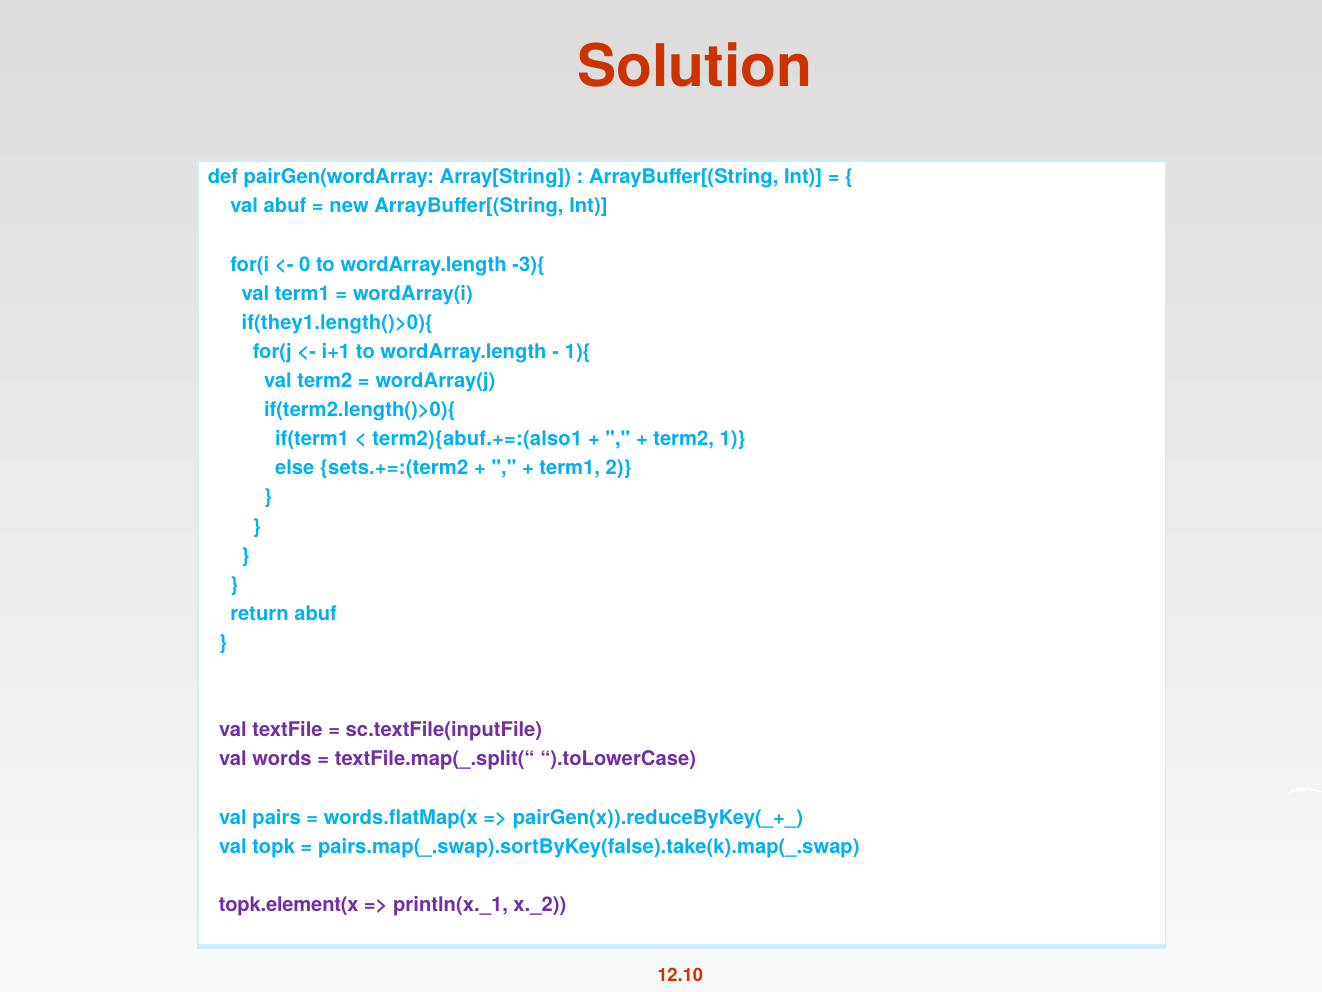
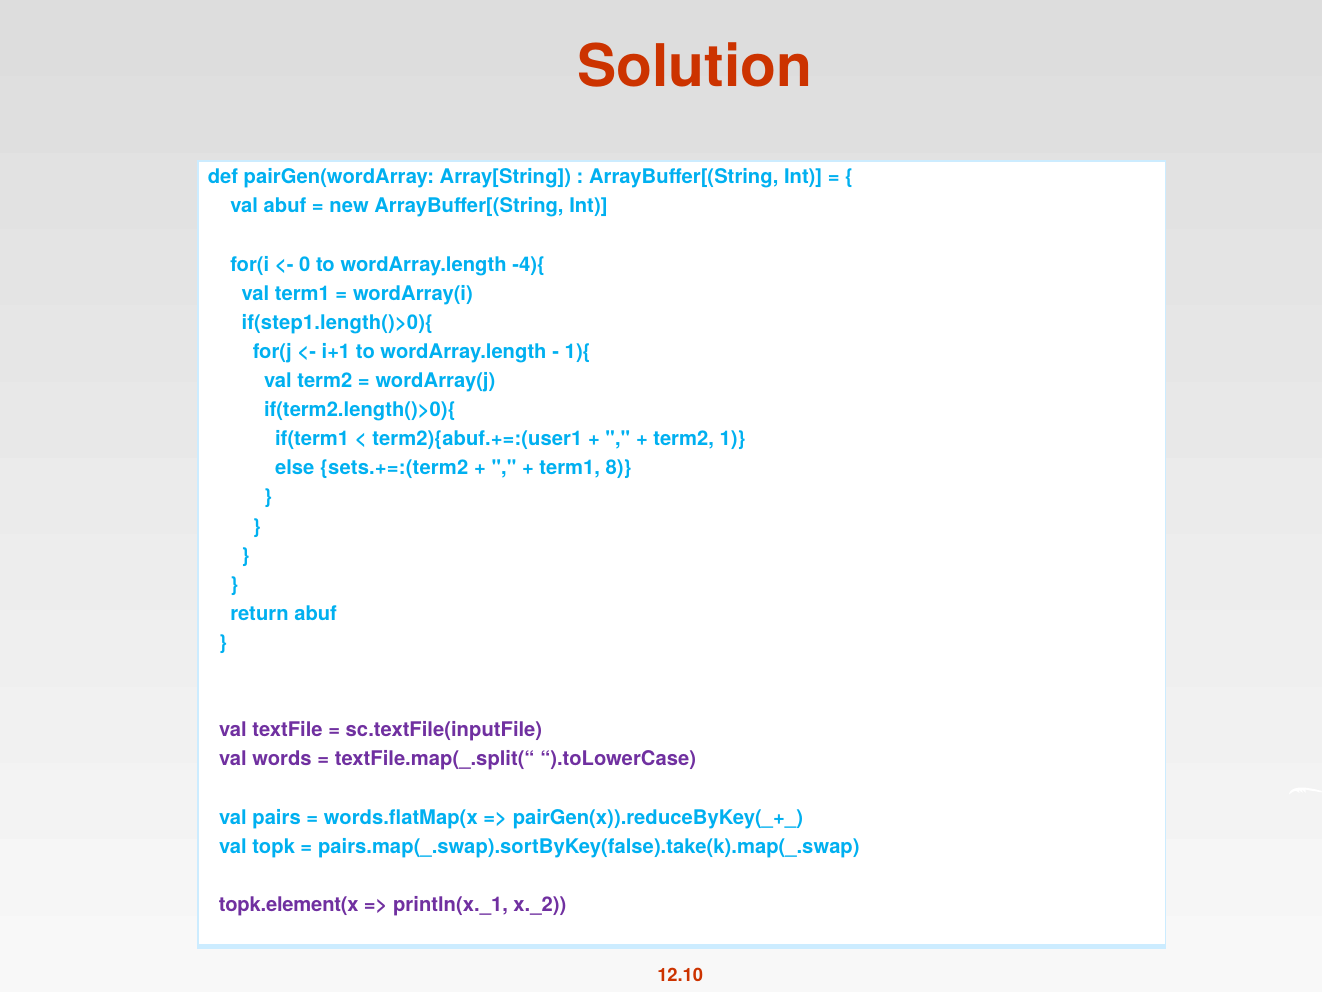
-3){: -3){ -> -4){ (529, 264)
if(they1.length()>0){: if(they1.length()>0){ -> if(step1.length()>0){ (337, 322)
term2){abuf.+=:(also1: term2){abuf.+=:(also1 -> term2){abuf.+=:(user1 (477, 439)
2: 2 -> 8 (619, 468)
